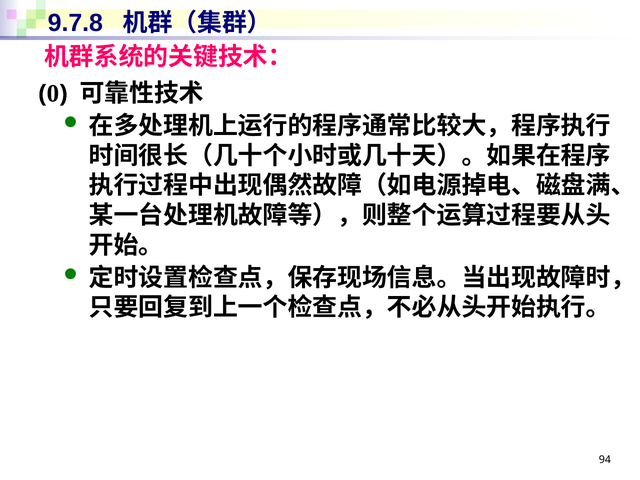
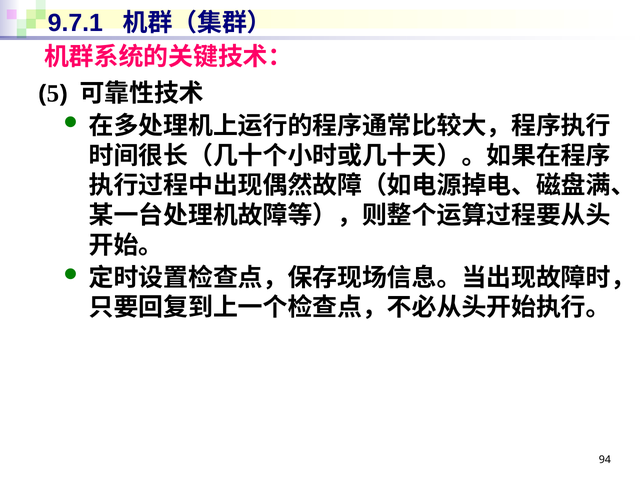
9.7.8: 9.7.8 -> 9.7.1 (75, 23)
0: 0 -> 5 (53, 94)
